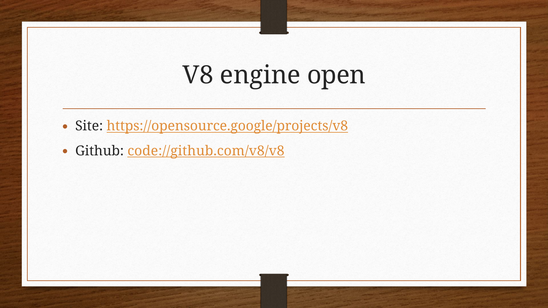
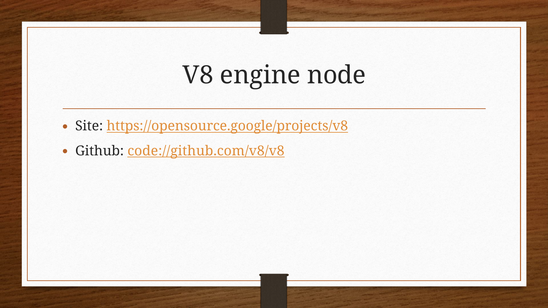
open: open -> node (336, 75)
